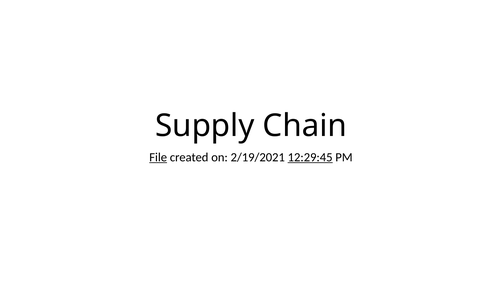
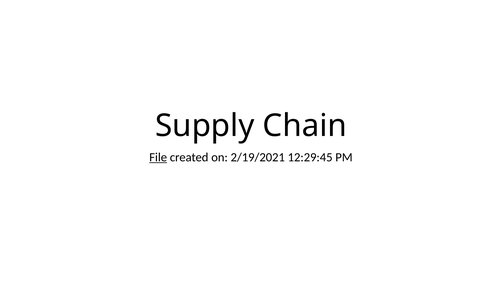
12:29:45 underline: present -> none (310, 157)
